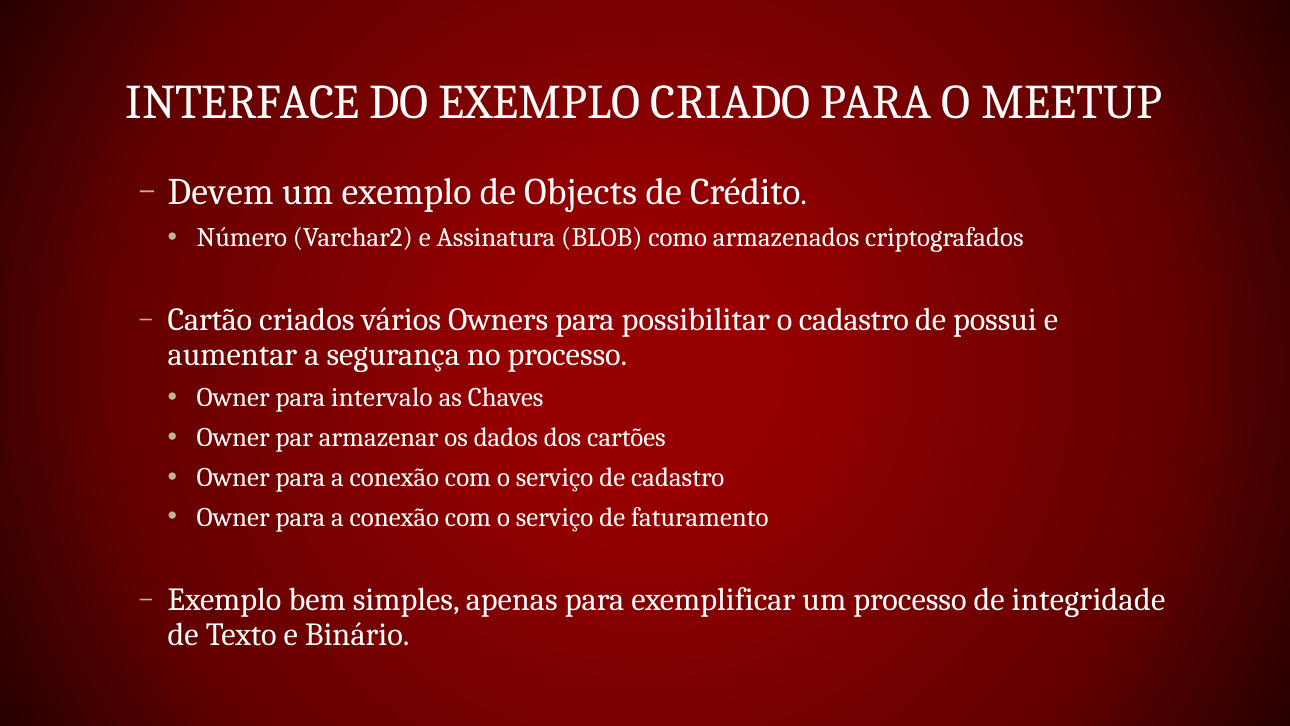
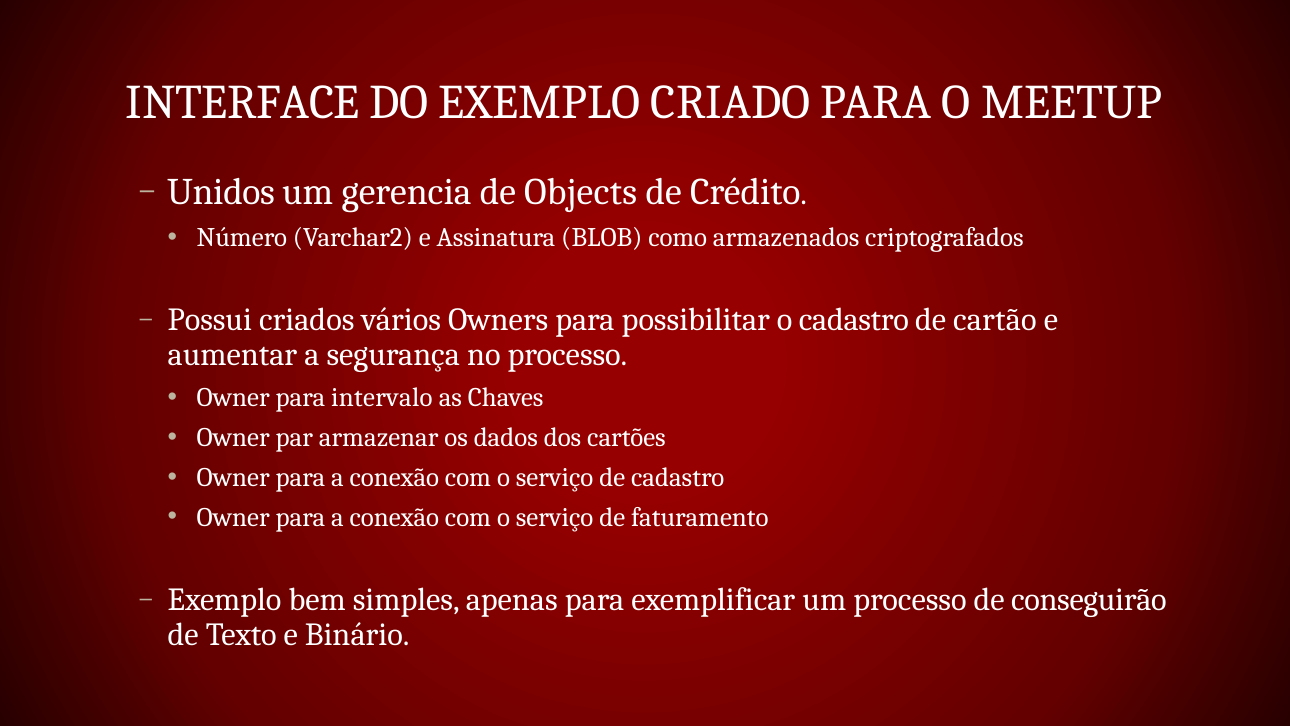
Devem: Devem -> Unidos (221, 192)
um exemplo: exemplo -> gerencia (407, 192)
Cartão: Cartão -> Possui (210, 320)
possui: possui -> cartão (995, 320)
integridade: integridade -> conseguirão (1089, 599)
